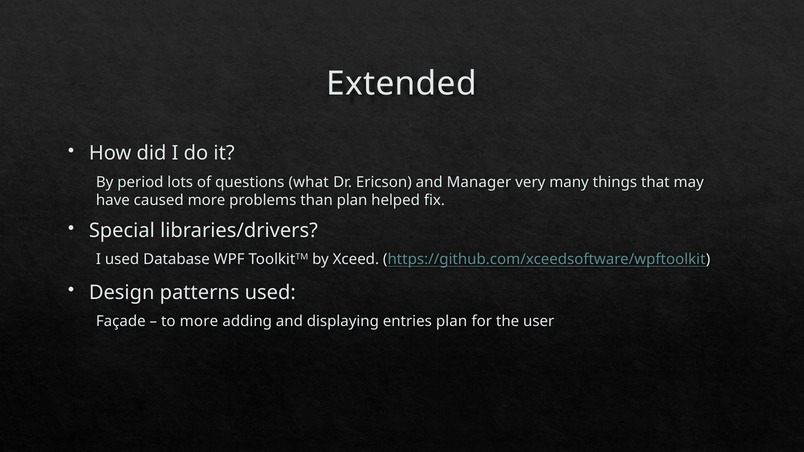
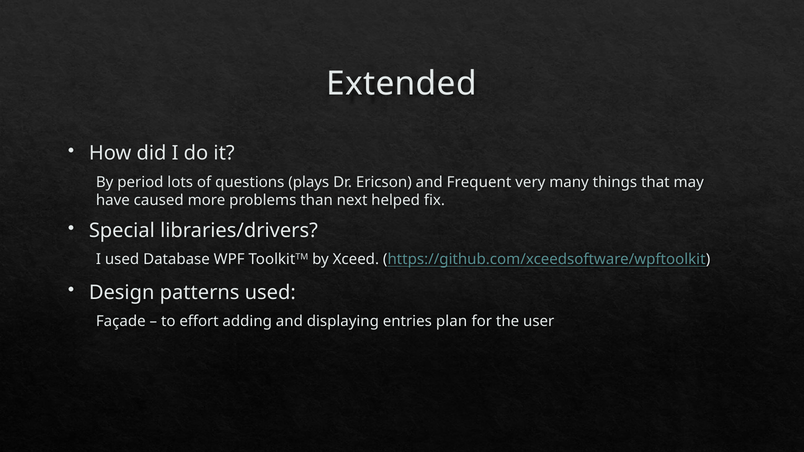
what: what -> plays (309, 182)
Manager: Manager -> Frequent (479, 182)
than plan: plan -> next (352, 200)
to more: more -> effort (199, 321)
